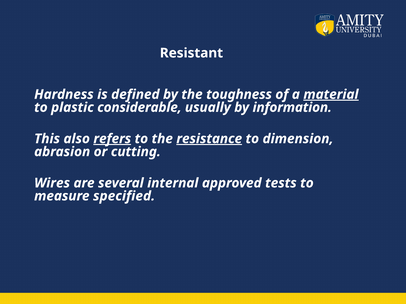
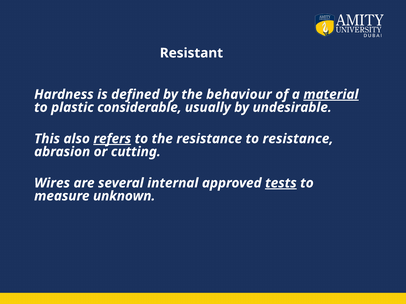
toughness: toughness -> behaviour (239, 95)
information: information -> undesirable (292, 108)
resistance underline: present -> none (209, 139)
to dimension: dimension -> resistance (298, 139)
tests underline: none -> present (281, 183)
specified: specified -> unknown (124, 196)
